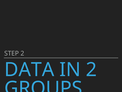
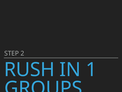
DATA: DATA -> RUSH (29, 69)
IN 2: 2 -> 1 (91, 69)
